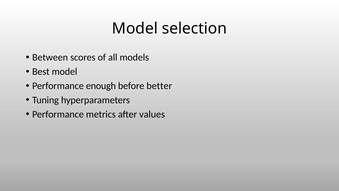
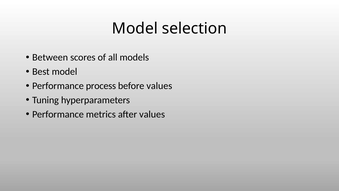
enough: enough -> process (101, 86)
before better: better -> values (159, 86)
